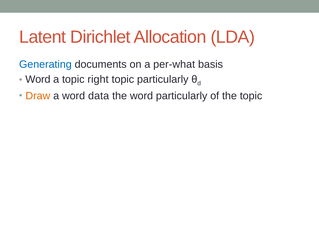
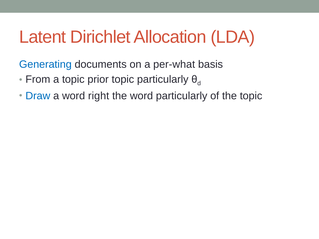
Word: Word -> From (38, 79)
right: right -> prior (98, 79)
Draw colour: orange -> blue (38, 96)
data: data -> right (99, 96)
